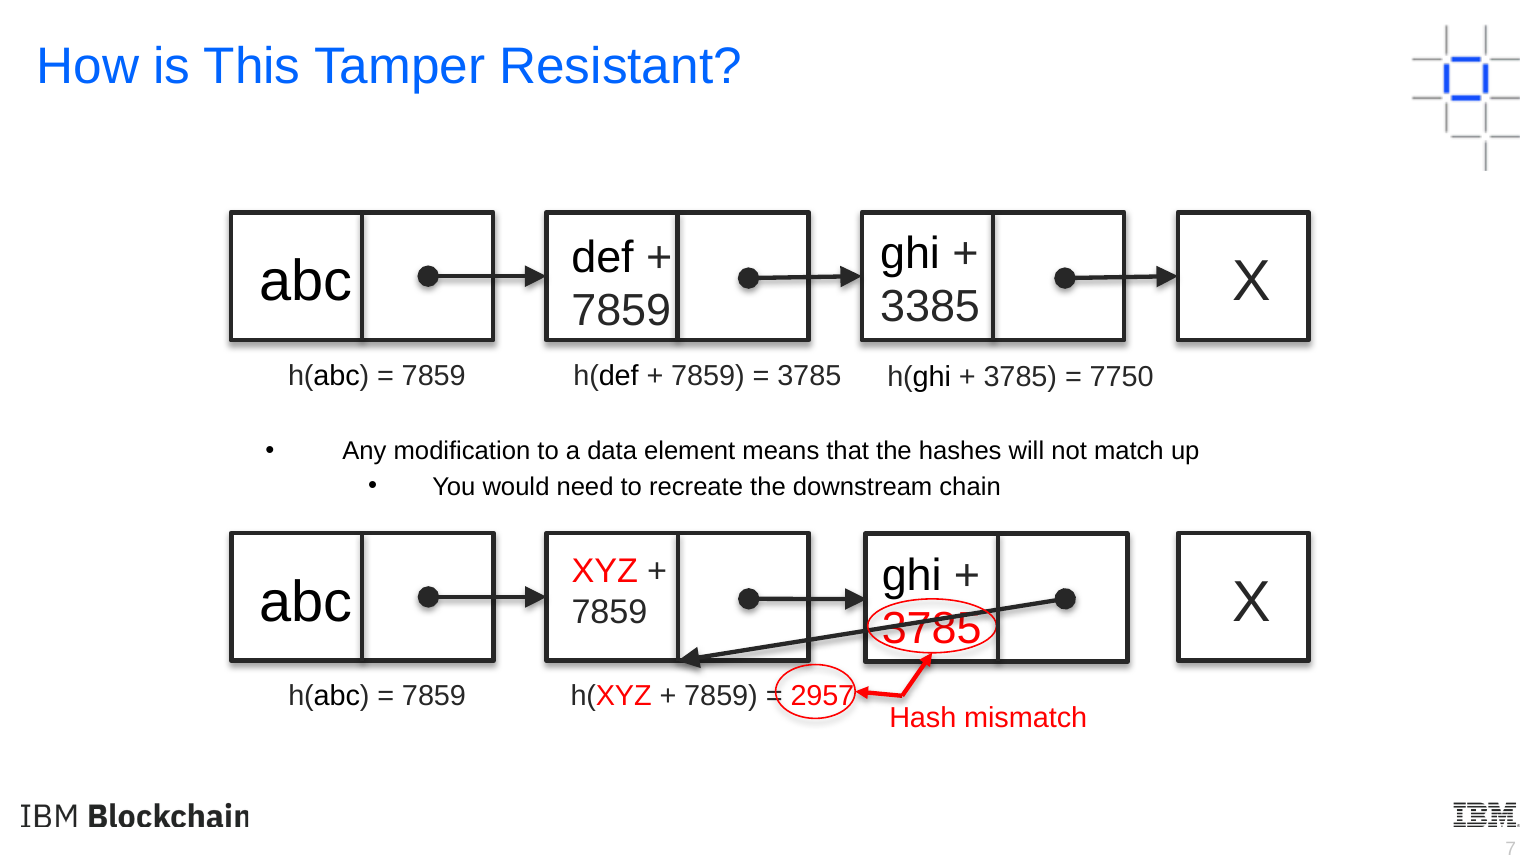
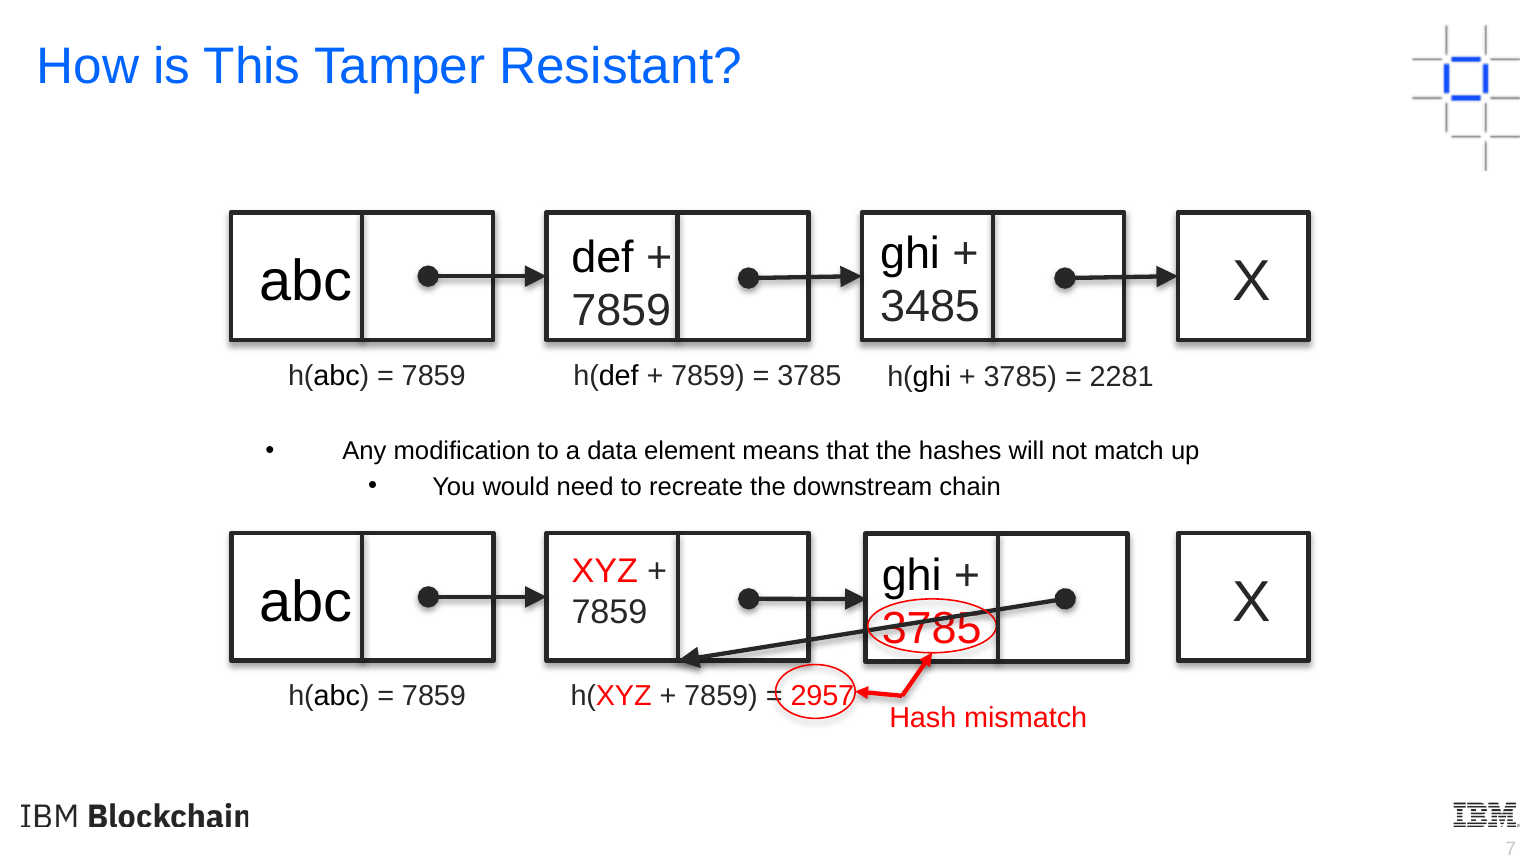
3385: 3385 -> 3485 (930, 307)
7750: 7750 -> 2281 (1122, 378)
